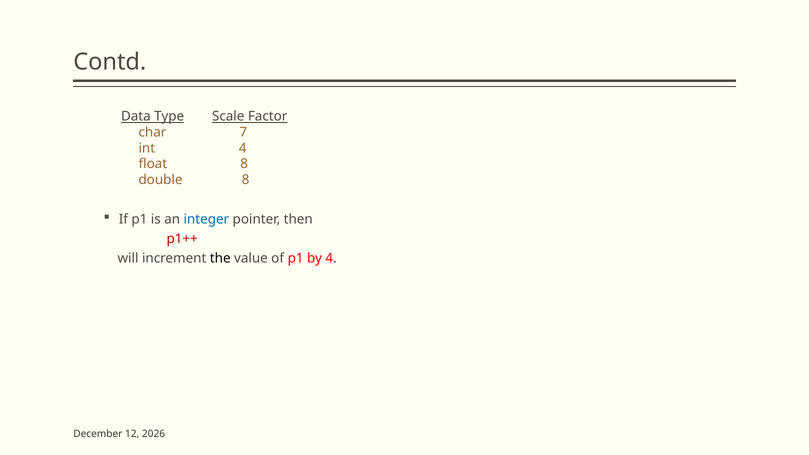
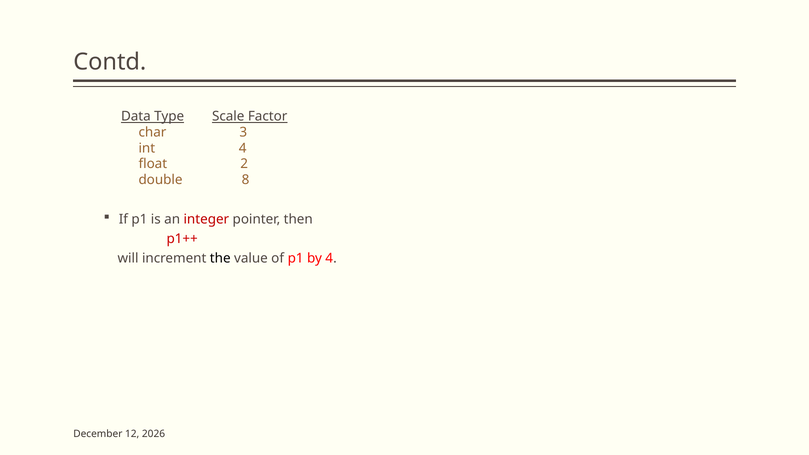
7: 7 -> 3 (243, 132)
float 8: 8 -> 2 (244, 164)
integer colour: blue -> red (206, 219)
